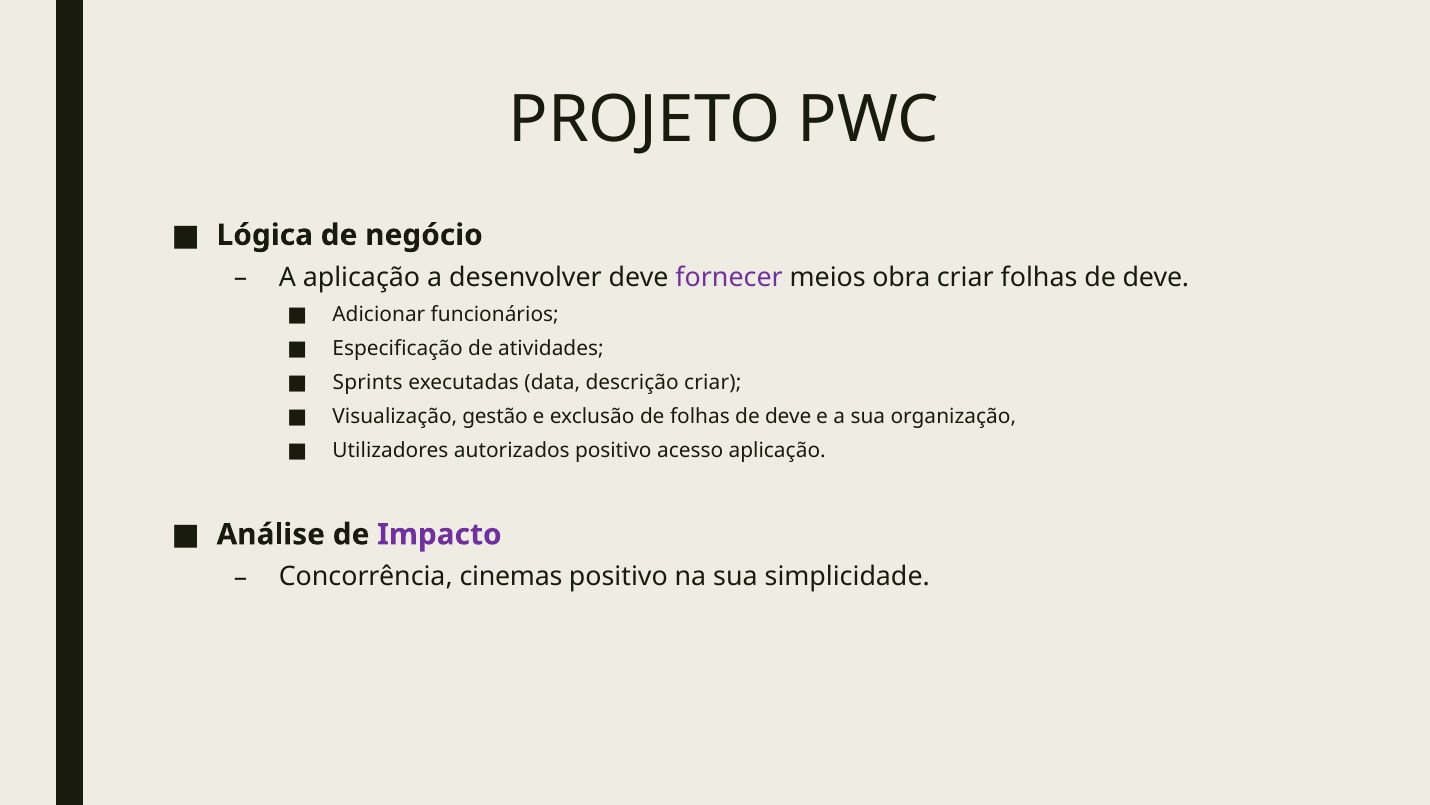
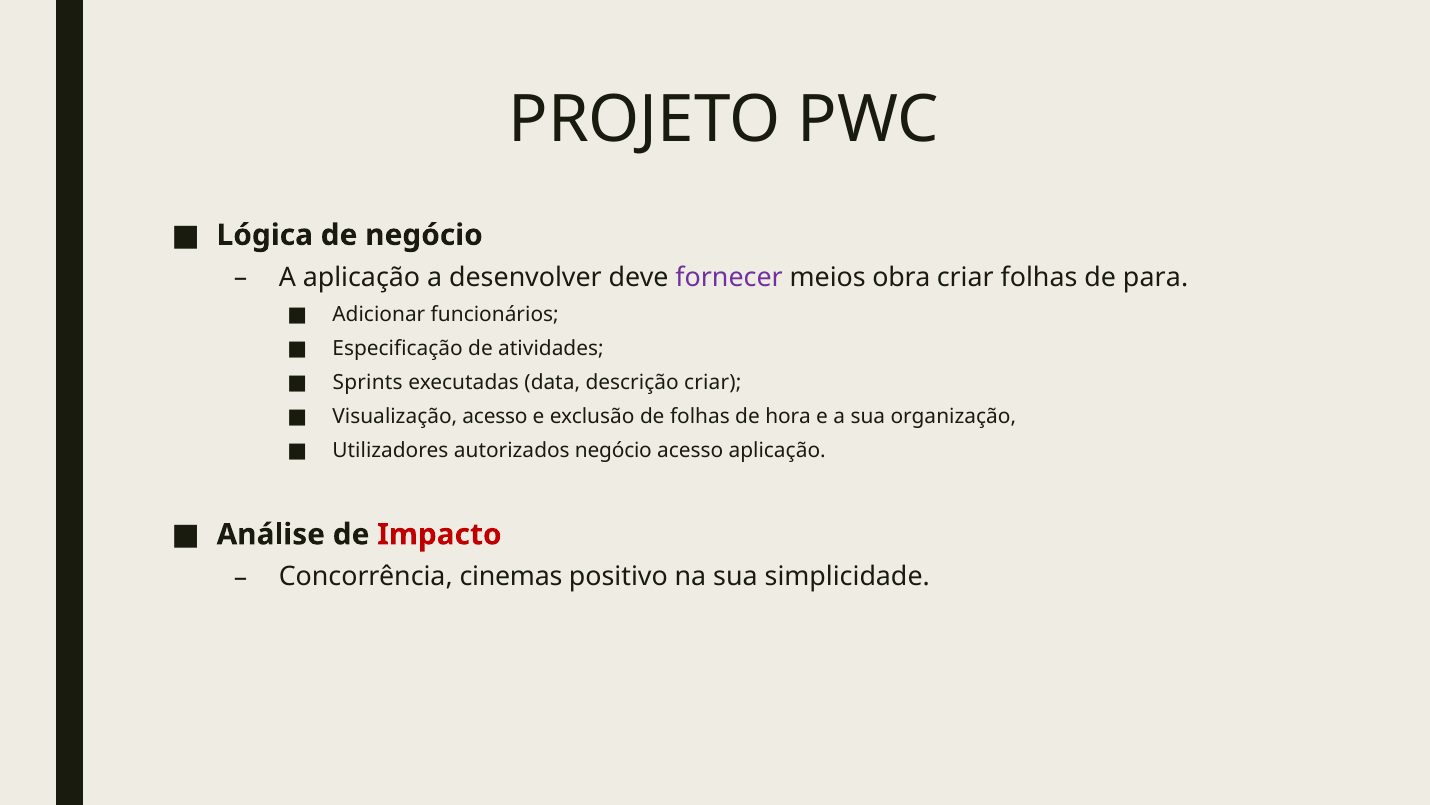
criar folhas de deve: deve -> para (1156, 277)
Visualização gestão: gestão -> acesso (495, 416)
de folhas de deve: deve -> hora (788, 416)
autorizados positivo: positivo -> negócio (613, 450)
Impacto colour: purple -> red (439, 534)
